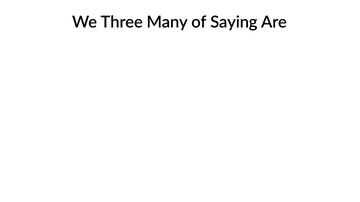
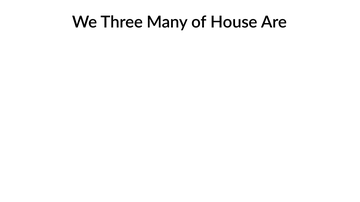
Saying: Saying -> House (234, 22)
